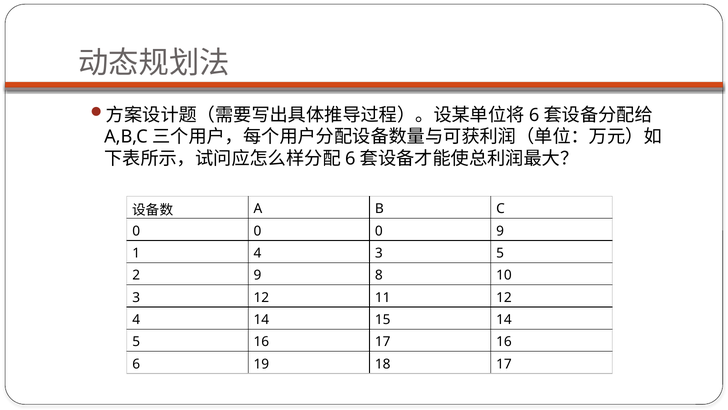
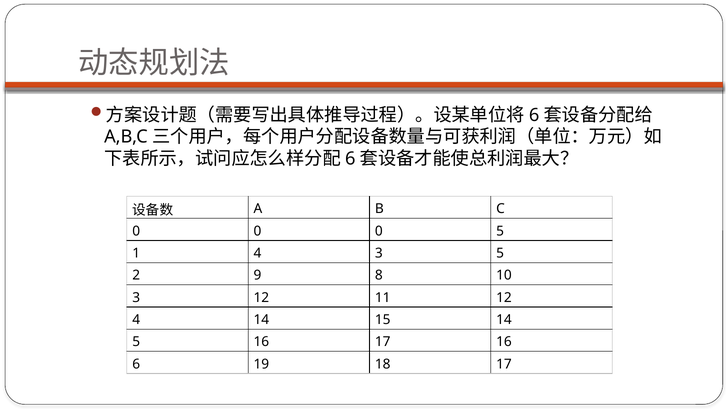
0 9: 9 -> 5 (500, 231)
